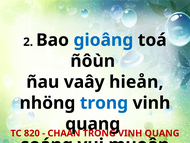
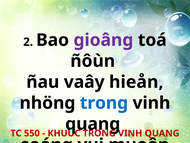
gioâng colour: blue -> purple (103, 40)
820: 820 -> 550 (32, 133)
CHAÂN: CHAÂN -> KHUÙC (64, 133)
